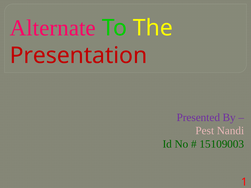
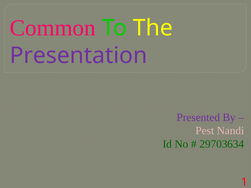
Alternate: Alternate -> Common (53, 28)
Presentation colour: red -> purple (78, 56)
15109003: 15109003 -> 29703634 (222, 144)
